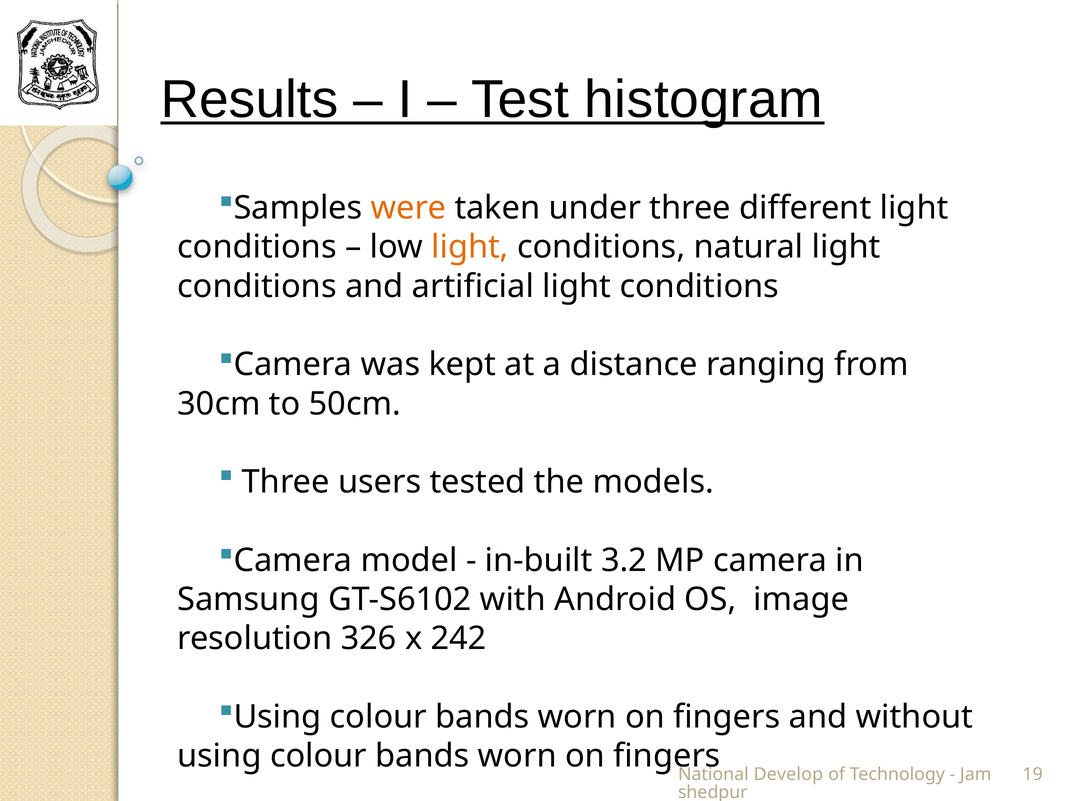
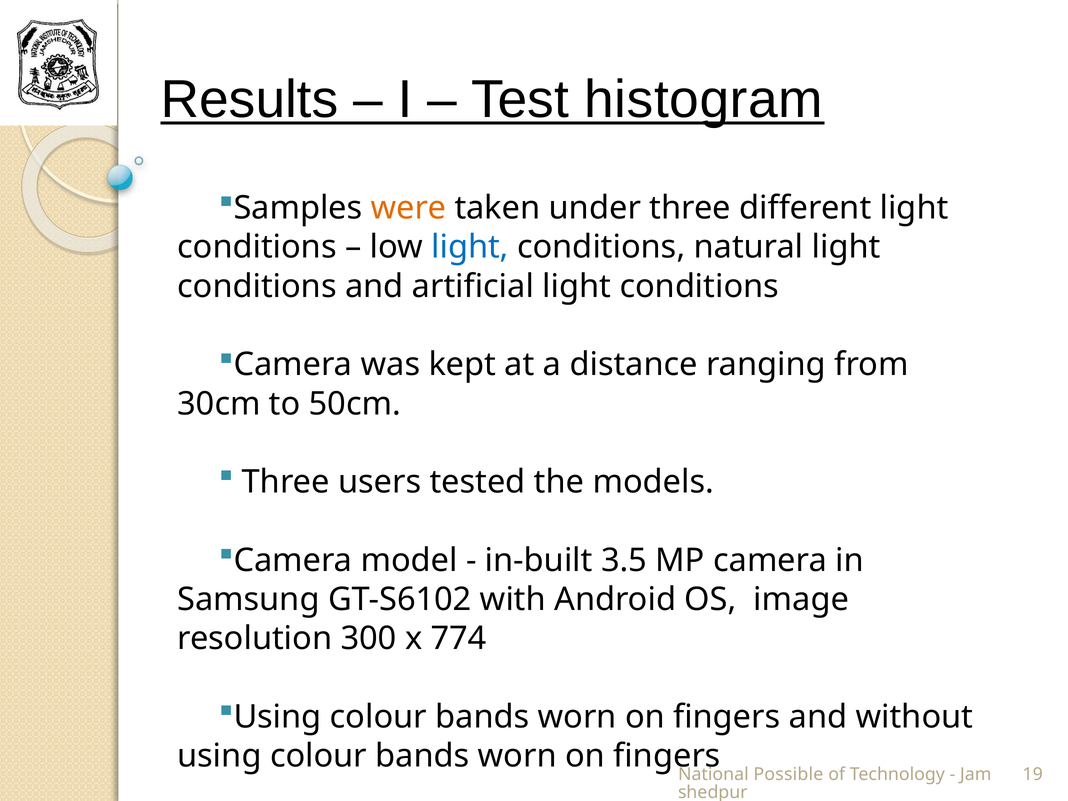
light colour: orange -> blue (470, 247)
3.2: 3.2 -> 3.5 (624, 560)
326: 326 -> 300 (369, 639)
242: 242 -> 774 (459, 639)
Develop: Develop -> Possible (788, 774)
